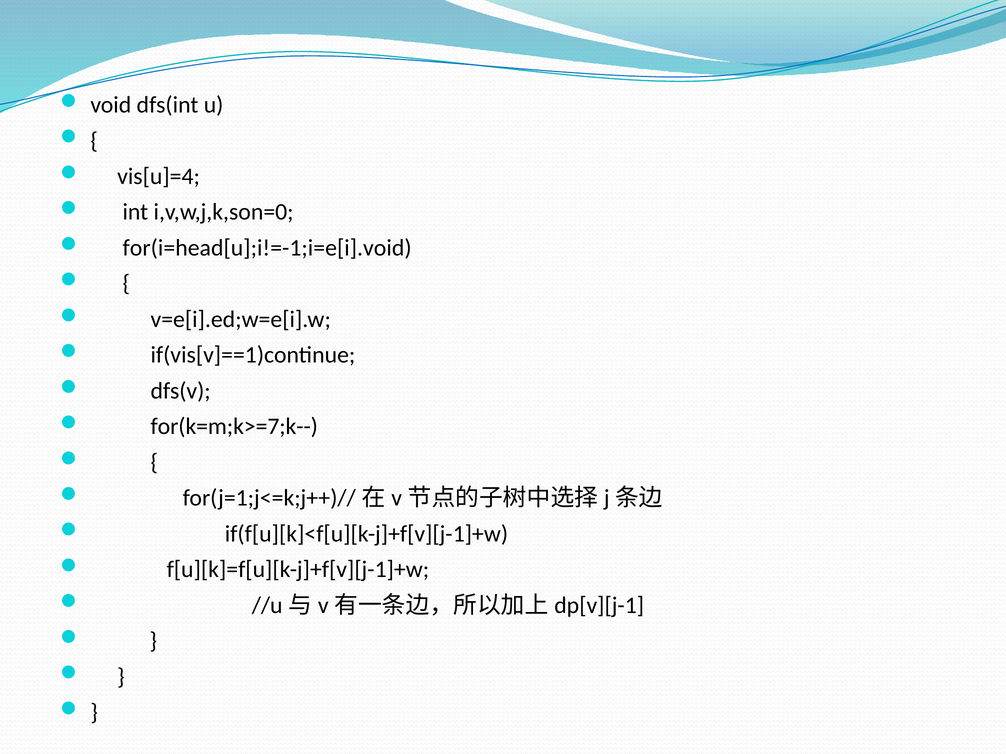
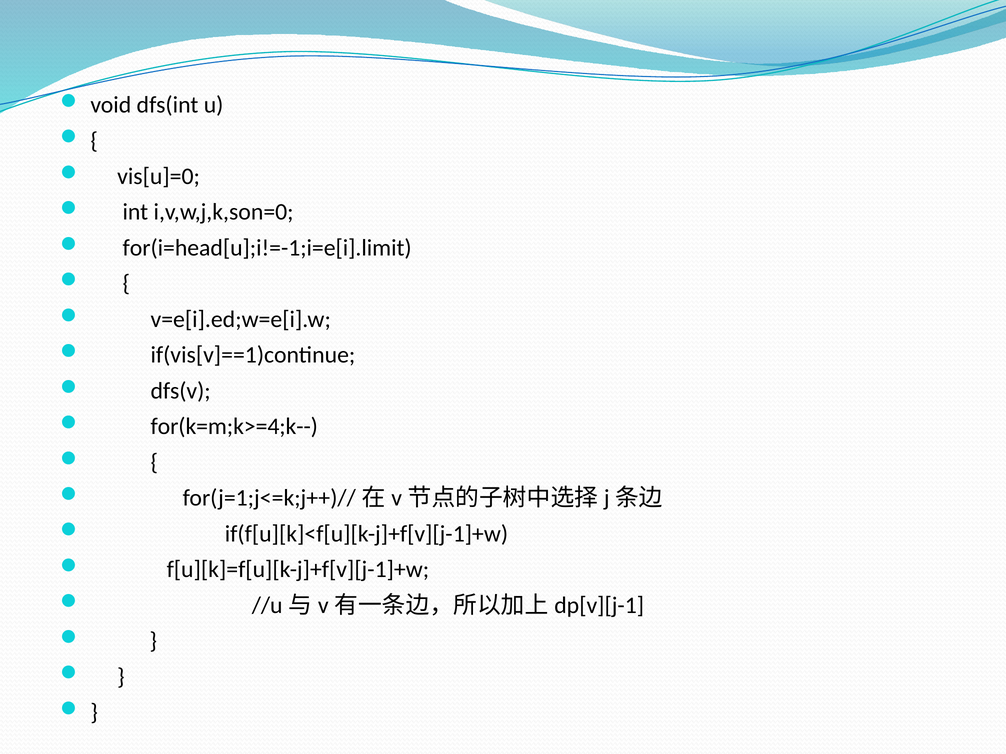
vis[u]=4: vis[u]=4 -> vis[u]=0 (159, 177)
for(i=head[u];i!=-1;i=e[i].void: for(i=head[u];i!=-1;i=e[i].void -> for(i=head[u];i!=-1;i=e[i].limit (267, 248)
for(k=m;k>=7;k--: for(k=m;k>=7;k-- -> for(k=m;k>=4;k-- (234, 427)
